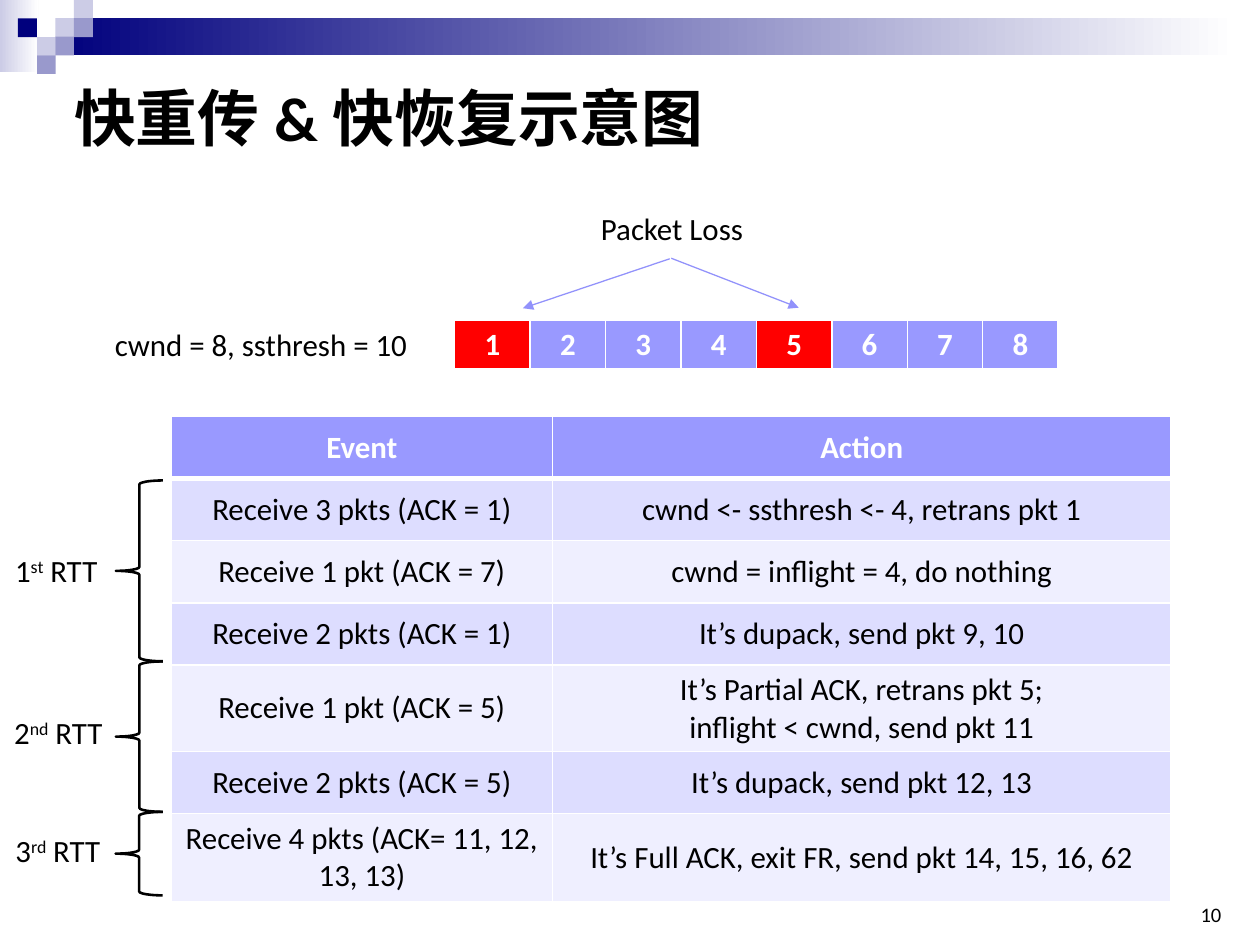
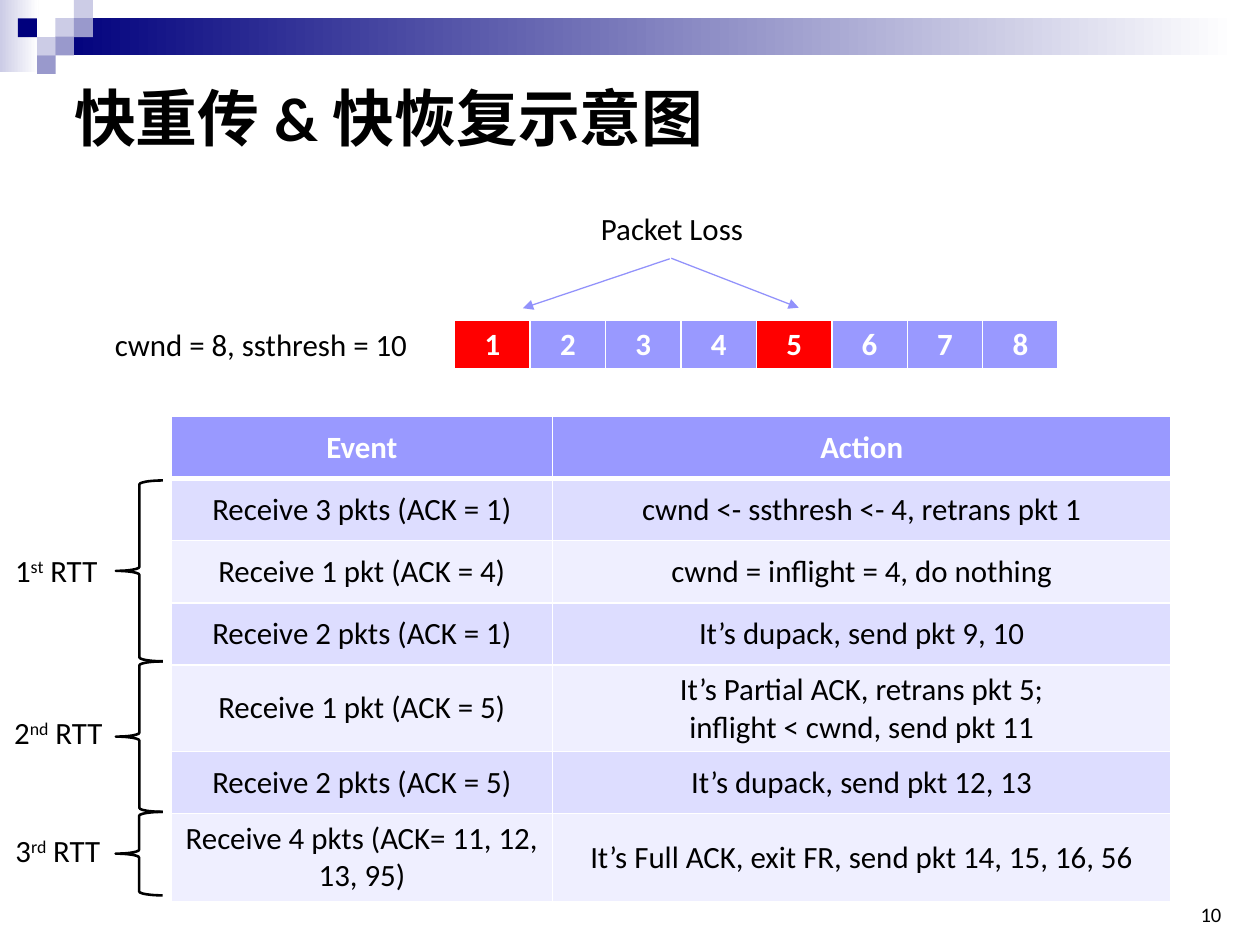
7: 7 -> 4 (493, 572)
62: 62 -> 56 (1117, 858)
13 13: 13 -> 95 (385, 877)
